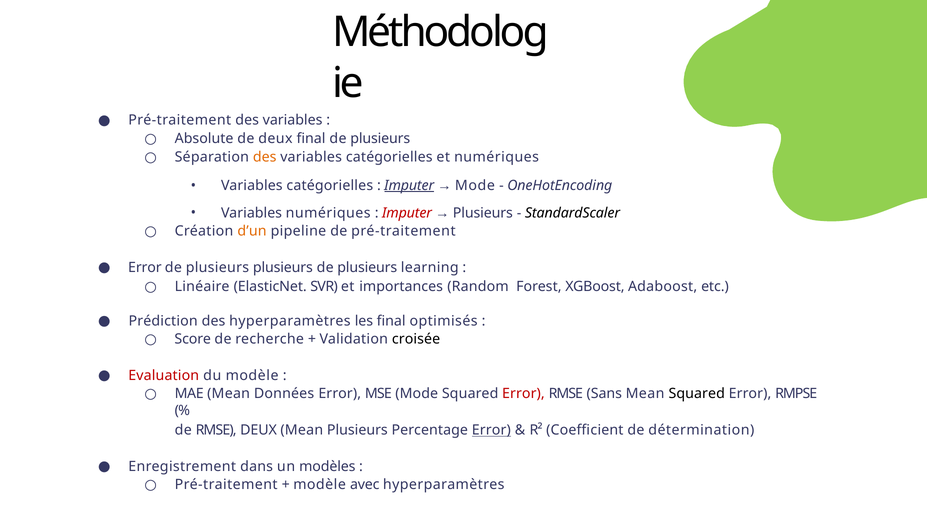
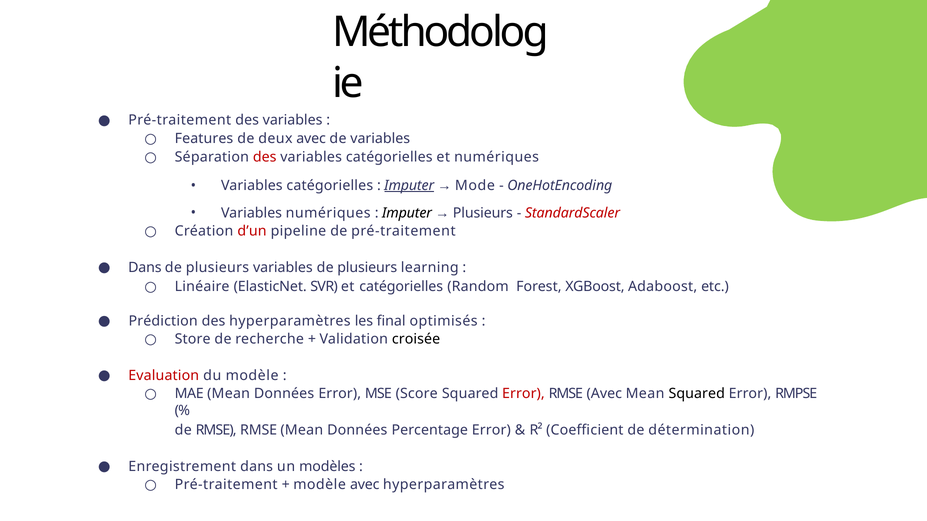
Absolute: Absolute -> Features (204, 139)
deux final: final -> avec (311, 139)
plusieurs: plusieurs -> variables (380, 139)
des colour: orange -> red (265, 157)
Imputer colour: red -> black (407, 213)
StandardScaler colour: black -> red (572, 213)
d’un colour: orange -> red (252, 231)
Error: Error -> Dans (145, 268)
plusieurs plusieurs: plusieurs -> variables (283, 268)
et importances: importances -> catégorielles (401, 287)
Score: Score -> Store (193, 340)
MSE Mode: Mode -> Score (417, 394)
RMSE Sans: Sans -> Avec (604, 394)
RMSE DEUX: DEUX -> RMSE (259, 431)
Plusieurs: Plusieurs -> Données (357, 431)
Error underline: present -> none (491, 431)
